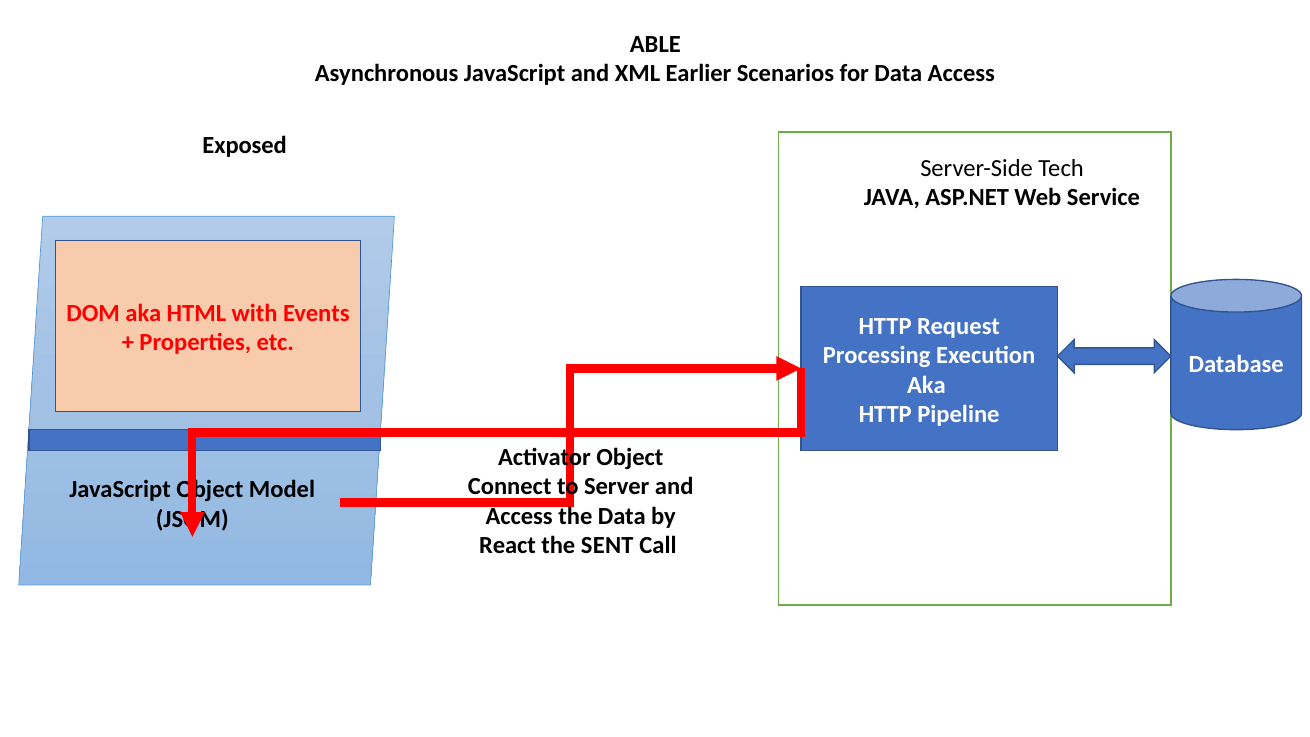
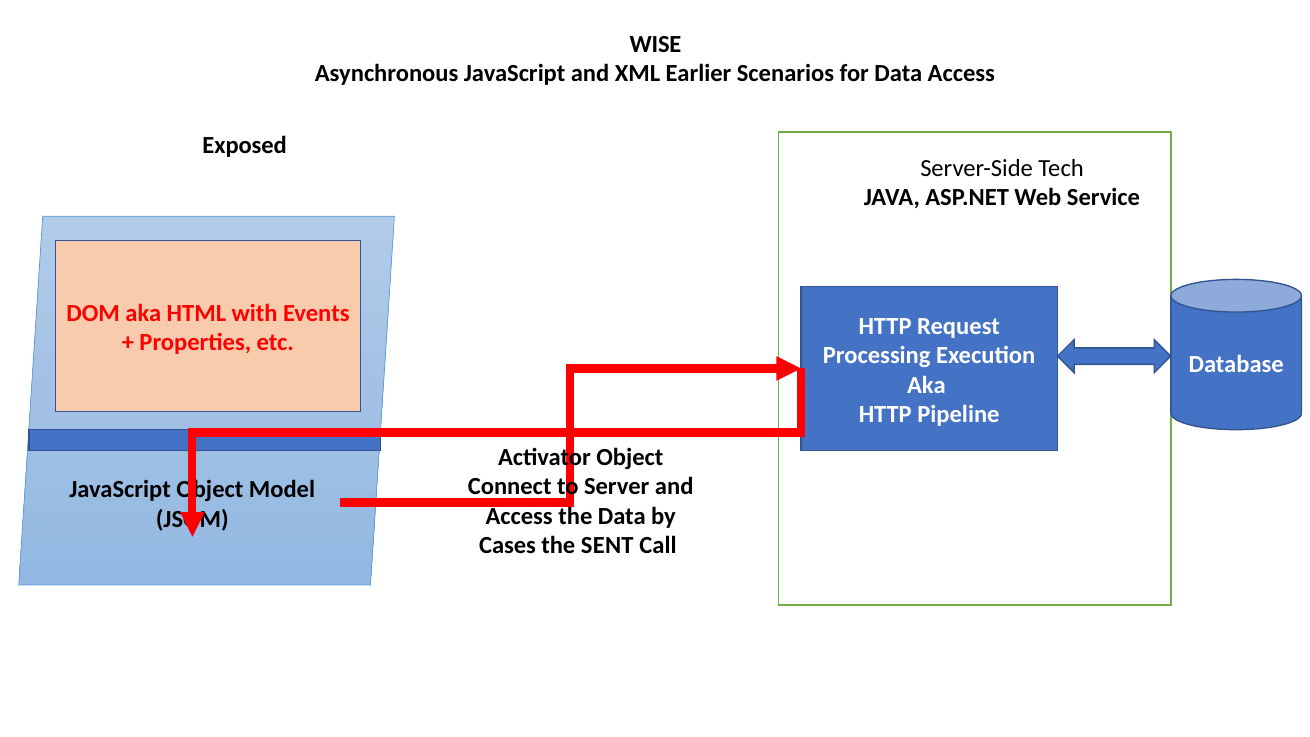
ABLE: ABLE -> WISE (656, 44)
React: React -> Cases (508, 545)
